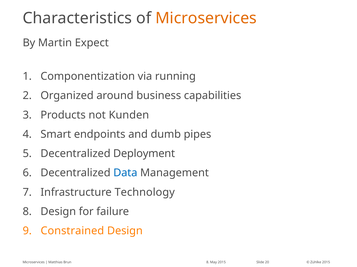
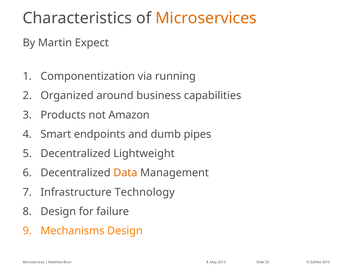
Kunden: Kunden -> Amazon (129, 115)
Deployment: Deployment -> Lightweight (144, 154)
Data colour: blue -> orange (125, 173)
Constrained: Constrained -> Mechanisms (72, 231)
